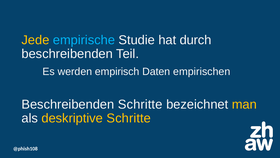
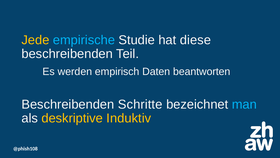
durch: durch -> diese (195, 40)
empirischen: empirischen -> beantworten (202, 71)
man colour: yellow -> light blue (244, 104)
deskriptive Schritte: Schritte -> Induktiv (129, 118)
